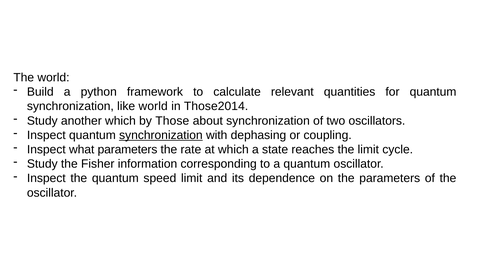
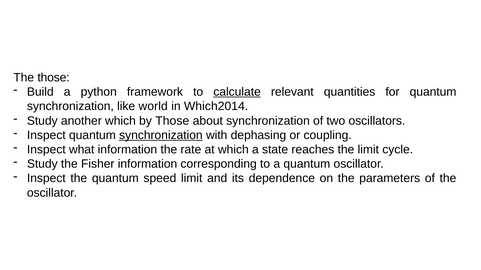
The world: world -> those (54, 78)
calculate underline: none -> present (237, 92)
Those2014: Those2014 -> Which2014 (216, 107)
what parameters: parameters -> information (127, 150)
